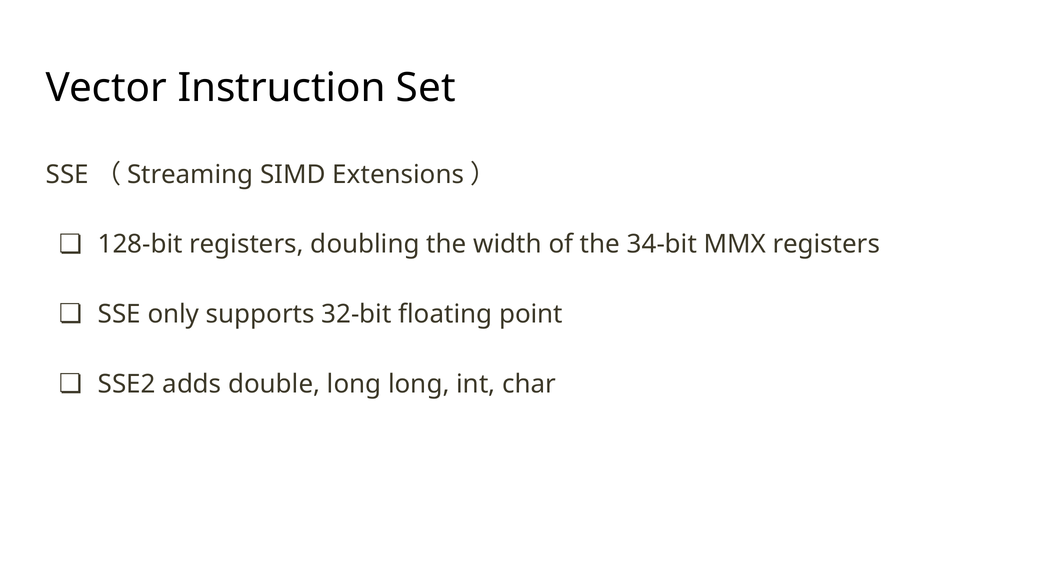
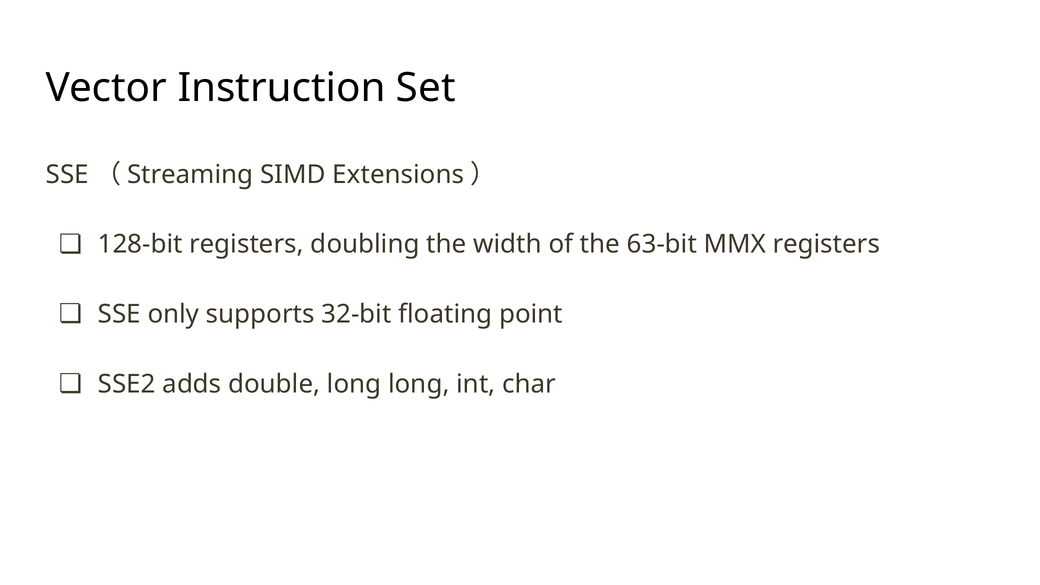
34-bit: 34-bit -> 63-bit (662, 244)
